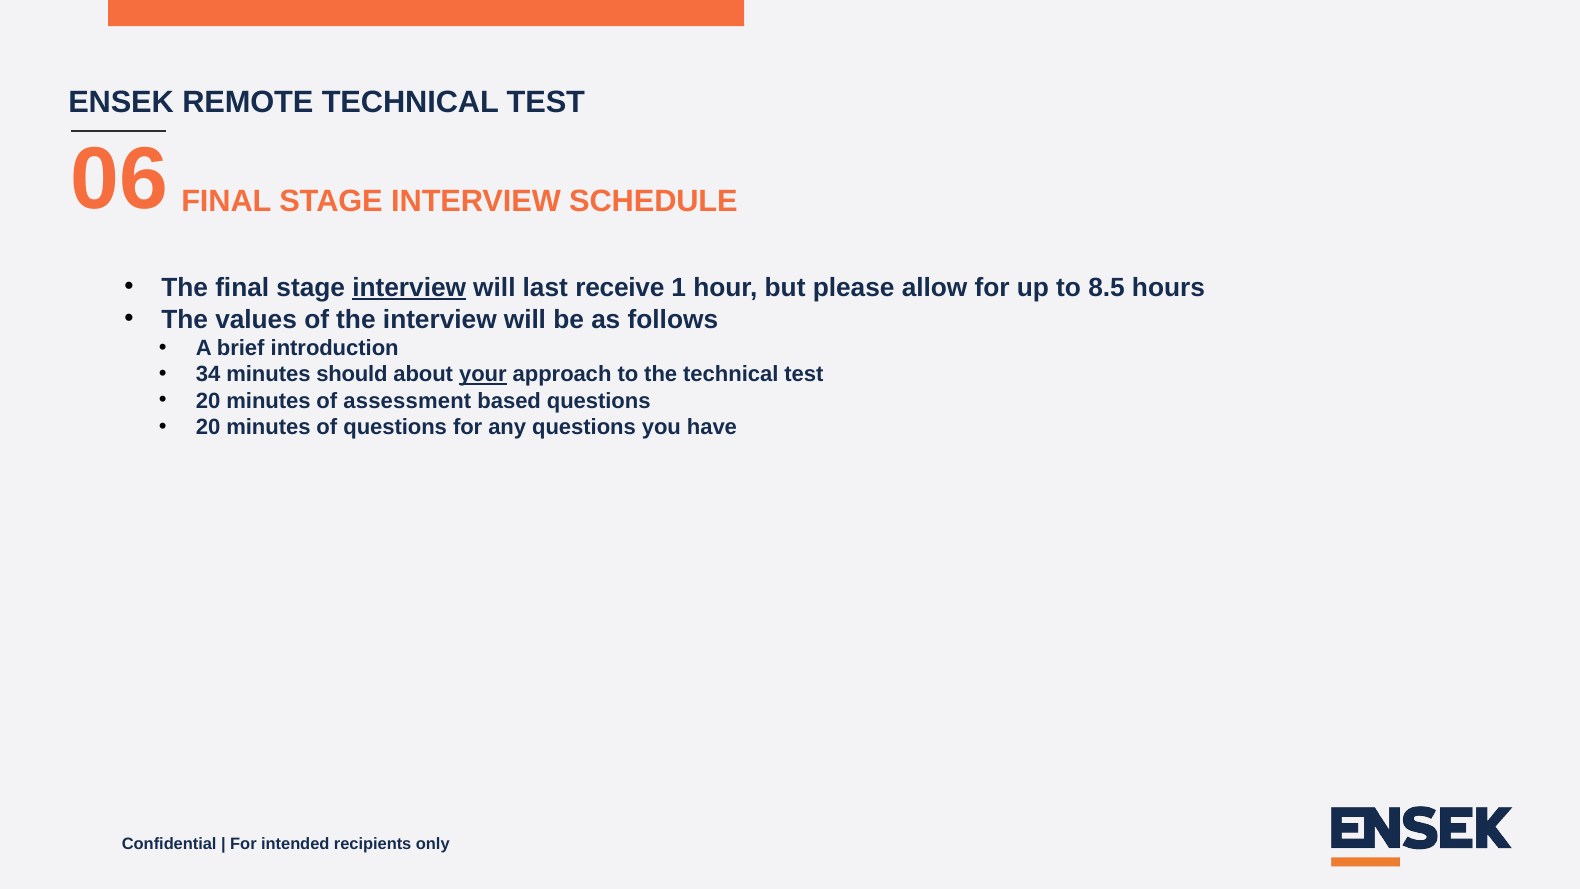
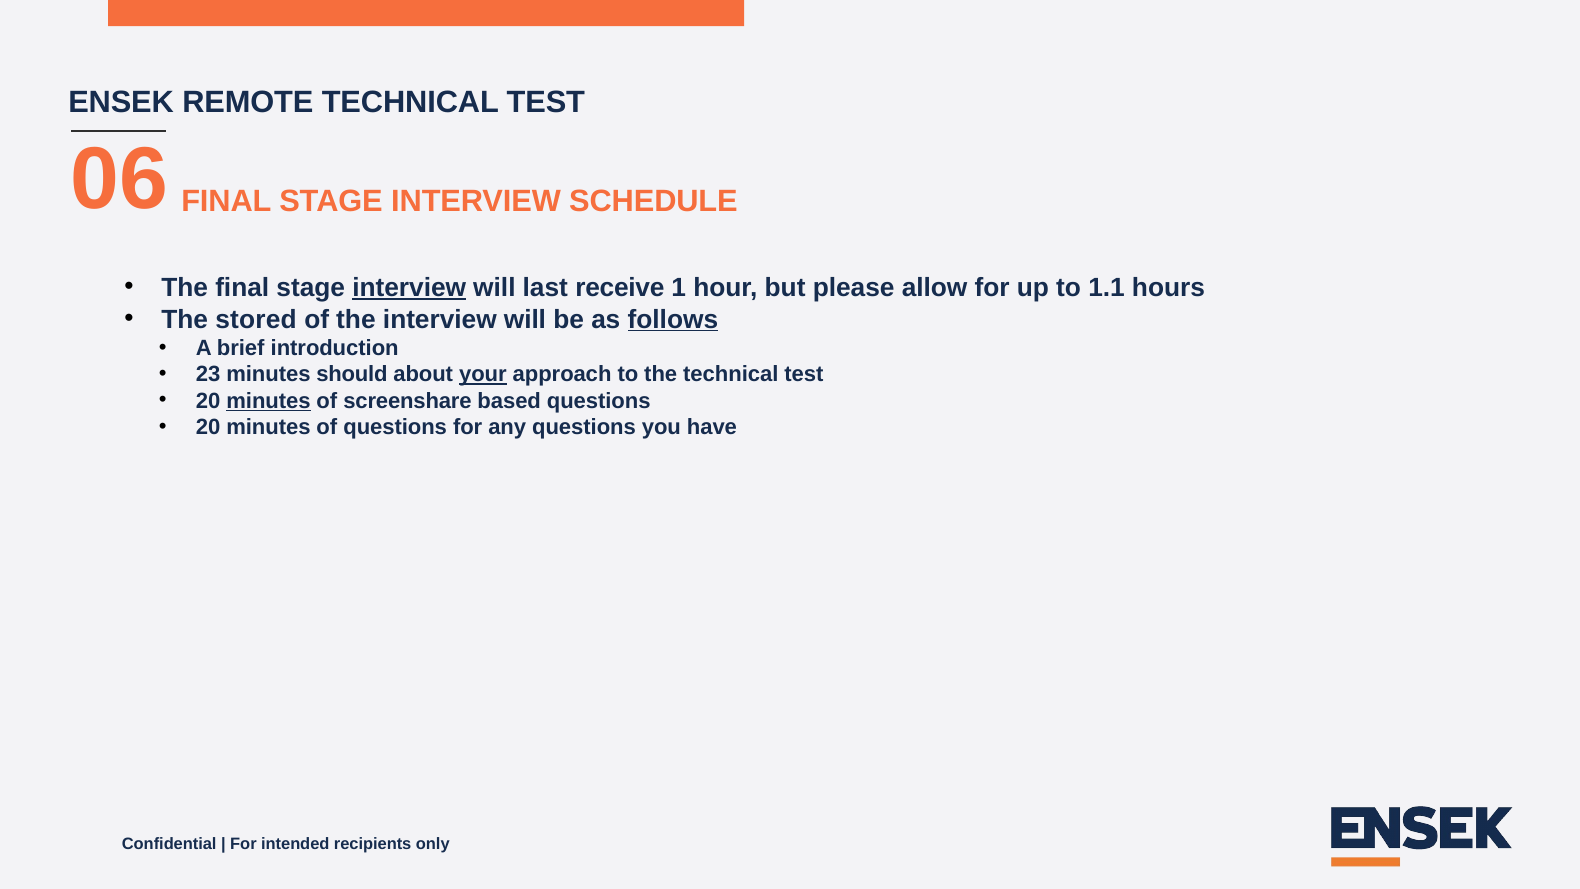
8.5: 8.5 -> 1.1 (1107, 288)
values: values -> stored (256, 319)
follows underline: none -> present (673, 319)
34: 34 -> 23 (208, 374)
minutes underline: none -> present (269, 401)
assessment: assessment -> screenshare (407, 401)
